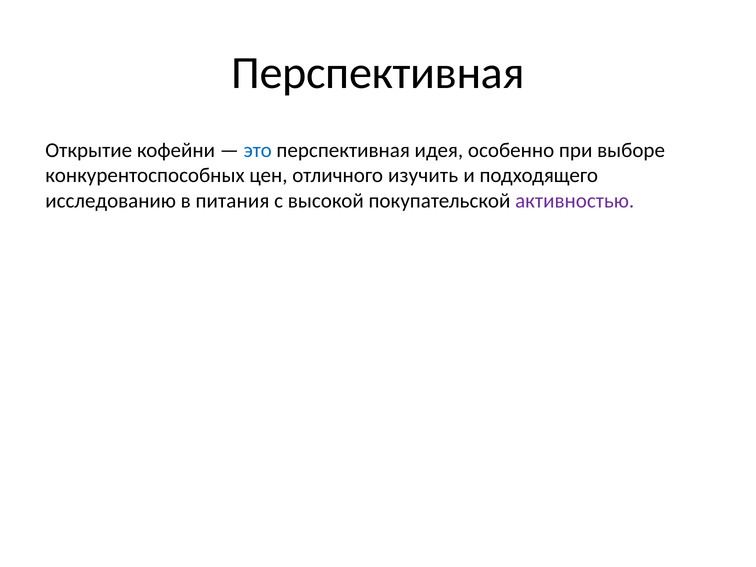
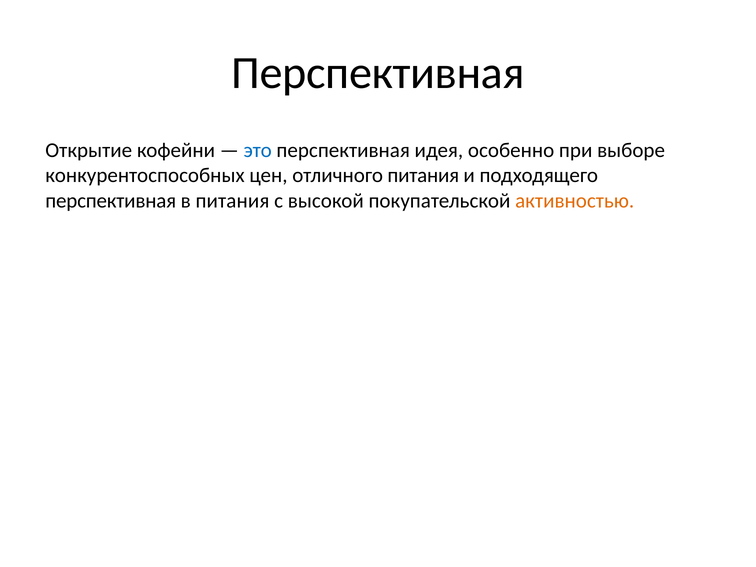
отличного изучить: изучить -> питания (423, 175)
исследованию: исследованию -> перспективная (111, 201)
активностью colour: purple -> orange (575, 201)
